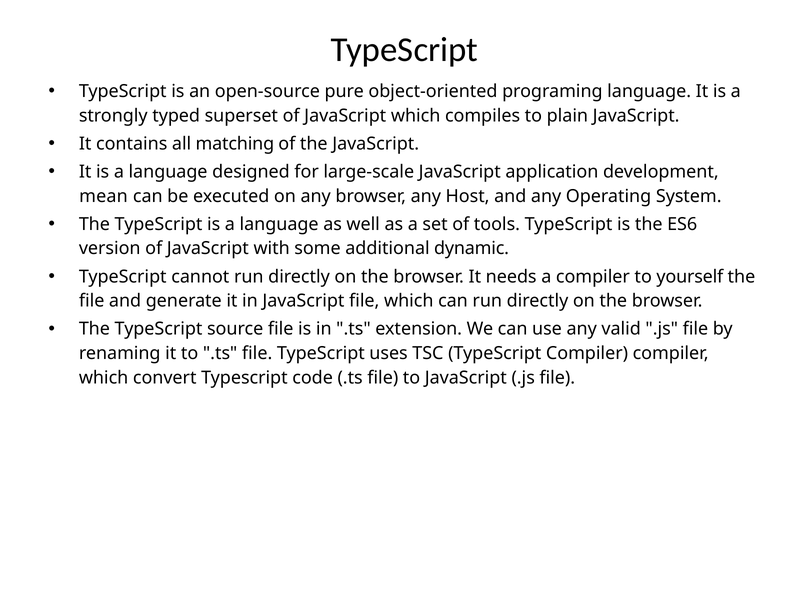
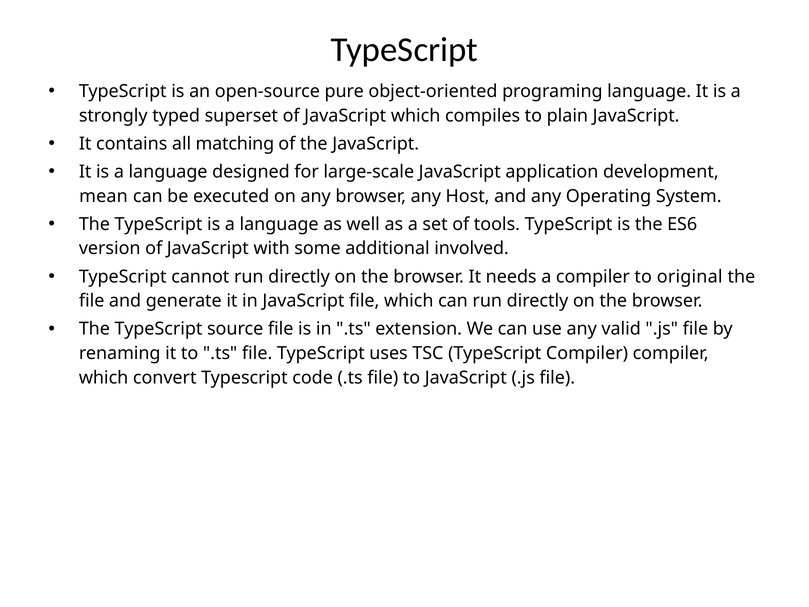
dynamic: dynamic -> involved (472, 248)
yourself: yourself -> original (690, 276)
